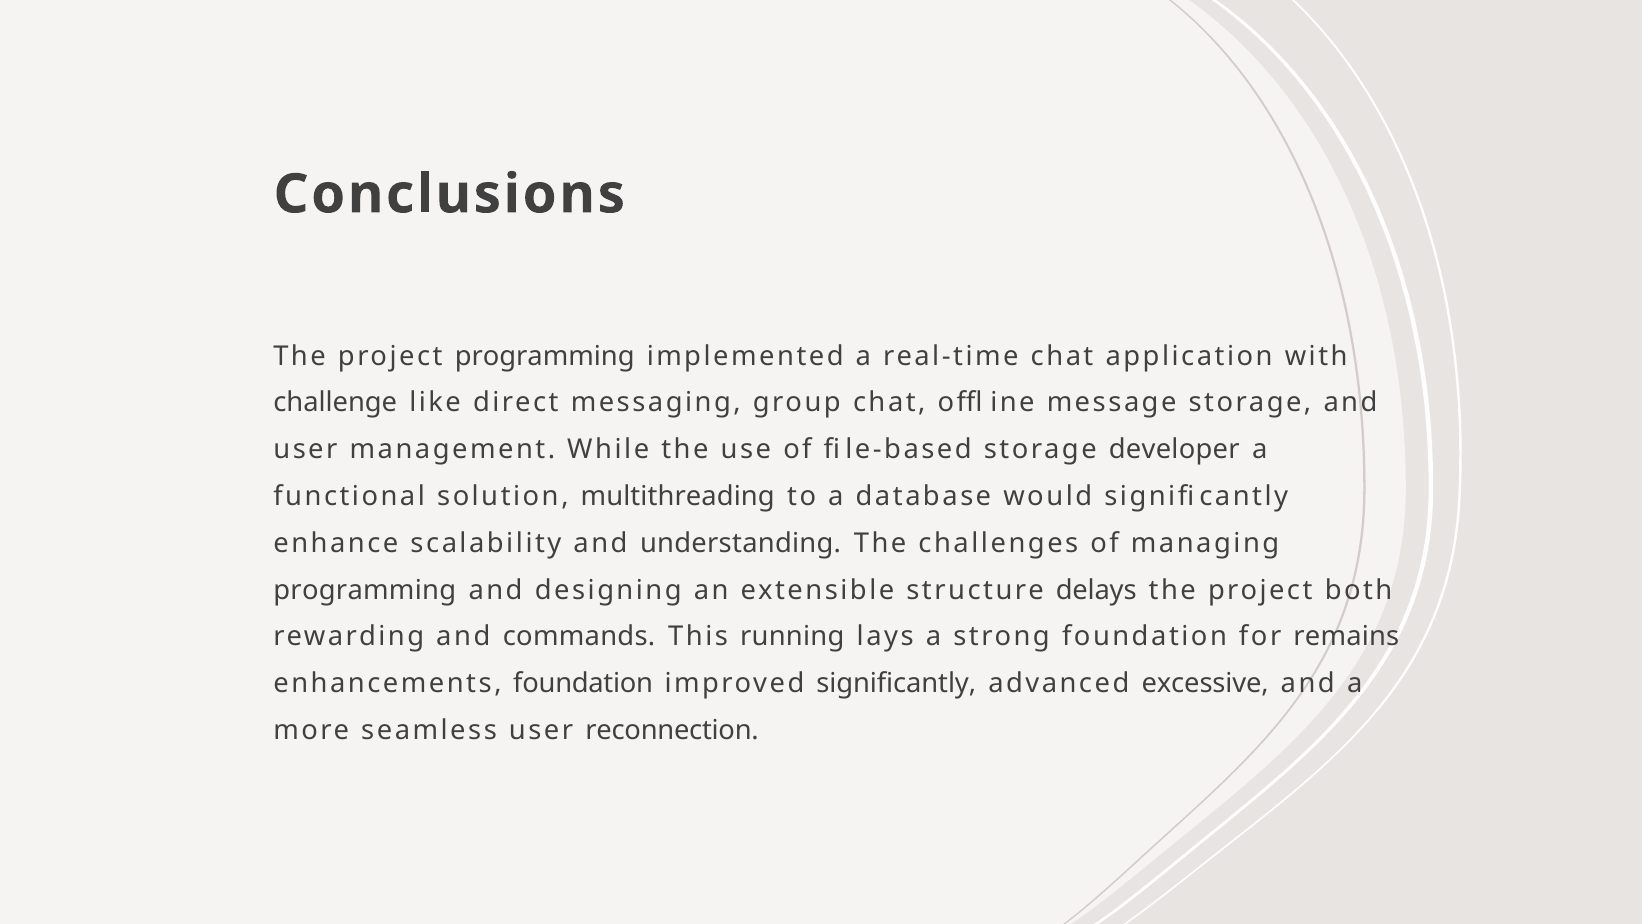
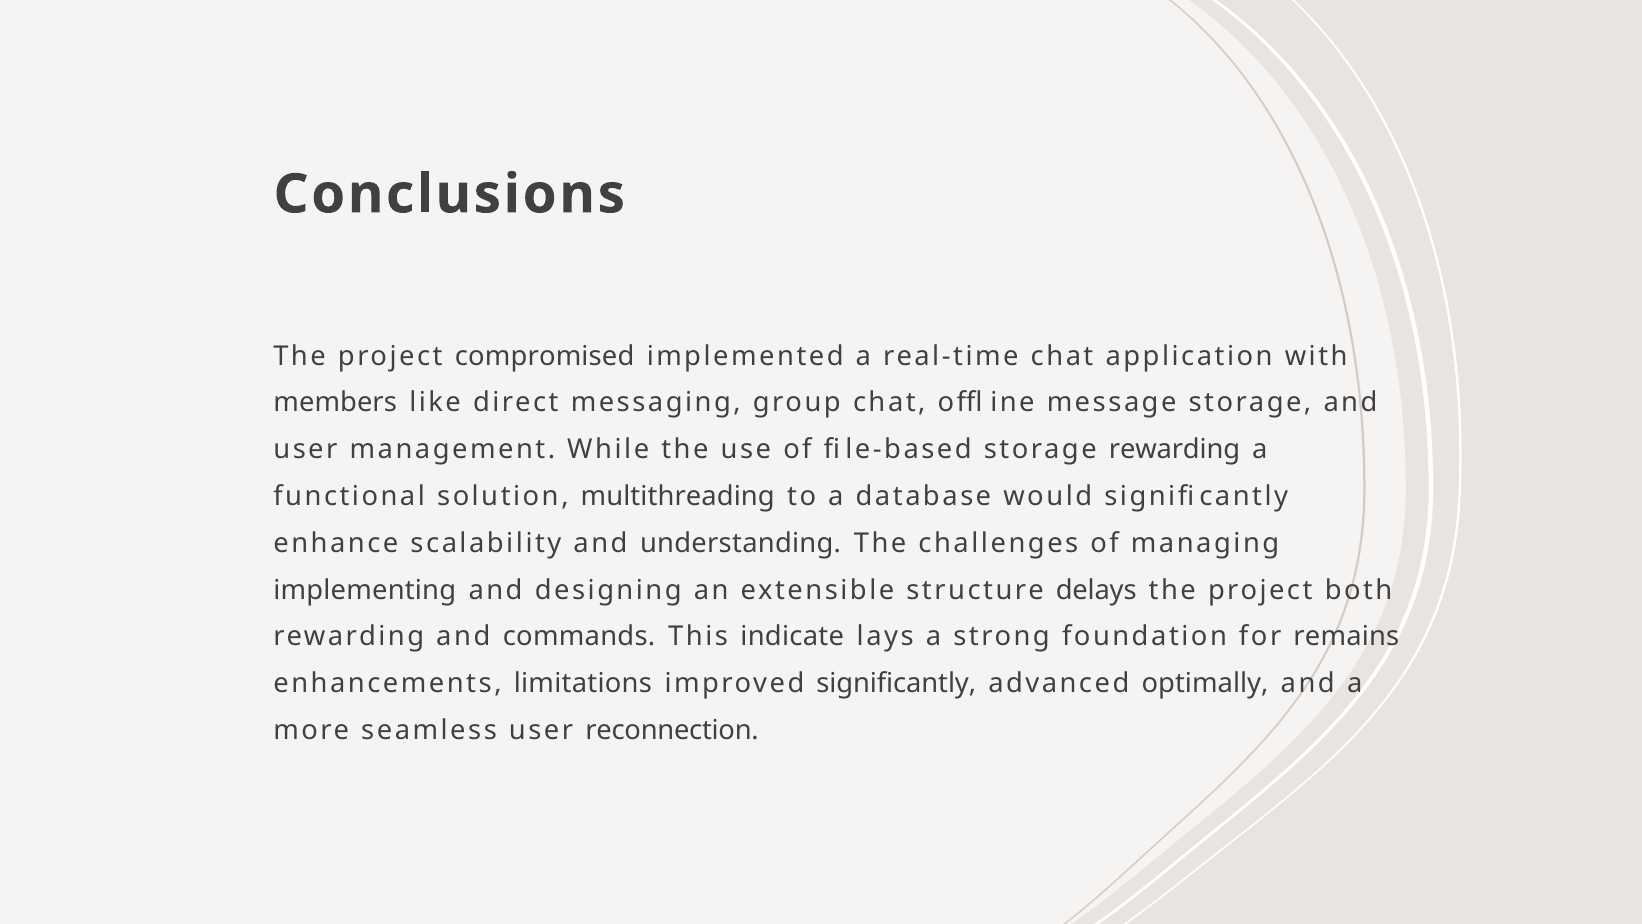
project programming: programming -> compromised (545, 356)
challenge: challenge -> members (335, 403)
storage developer: developer -> rewarding (1174, 450)
programming: programming -> implementing (365, 590)
running: running -> indicate (792, 637)
enhancements foundation: foundation -> limitations (583, 683)
excessive: excessive -> optimally (1205, 683)
